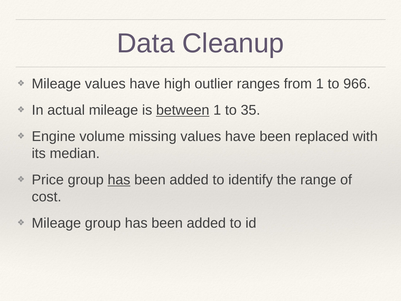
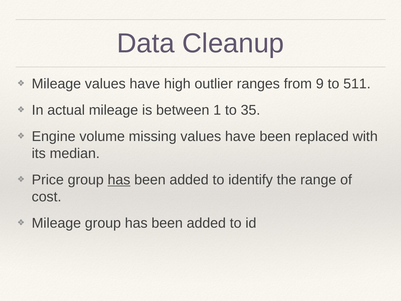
from 1: 1 -> 9 (320, 84)
966: 966 -> 511 (357, 84)
between underline: present -> none (183, 110)
